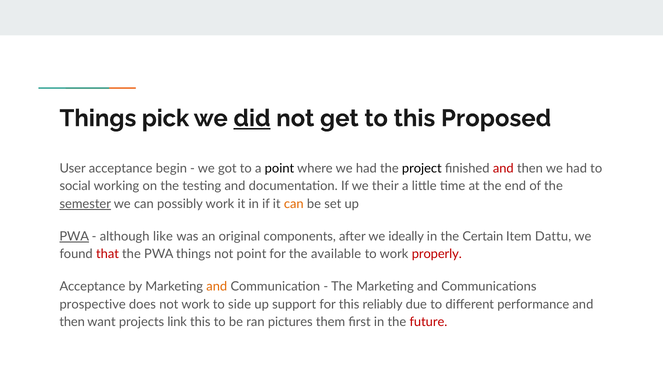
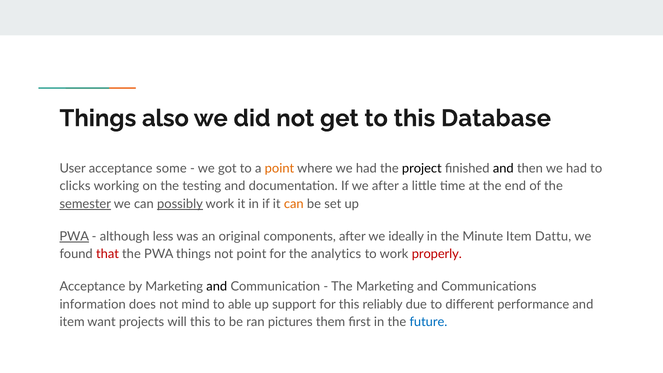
pick: pick -> also (165, 118)
did underline: present -> none (252, 118)
Proposed: Proposed -> Database (496, 118)
begin: begin -> some (171, 168)
point colour: black -> orange (279, 168)
and colour: red -> black (503, 168)
social: social -> clicks (75, 186)
we their: their -> after (385, 186)
possibly underline: none -> present (180, 204)
like: like -> less (163, 236)
Certain: Certain -> Minute (483, 236)
available: available -> analytics (336, 254)
and colour: orange -> black (217, 287)
prospective: prospective -> information (93, 304)
not work: work -> mind (195, 304)
side: side -> able (240, 304)
then: then -> item (72, 322)
link: link -> will (177, 322)
future colour: red -> blue (428, 322)
